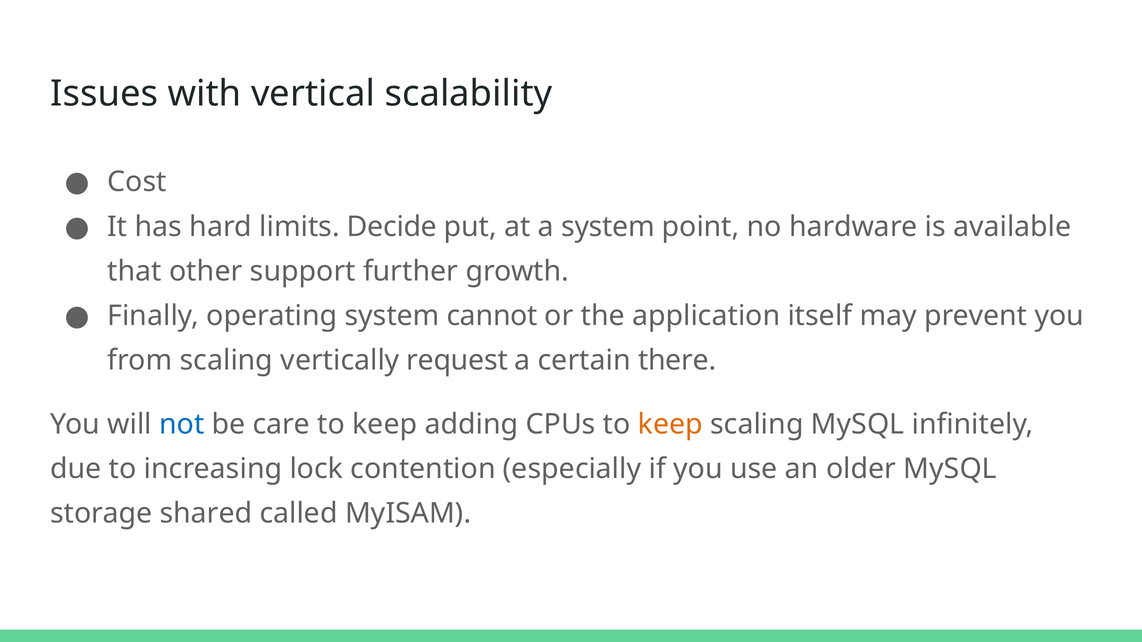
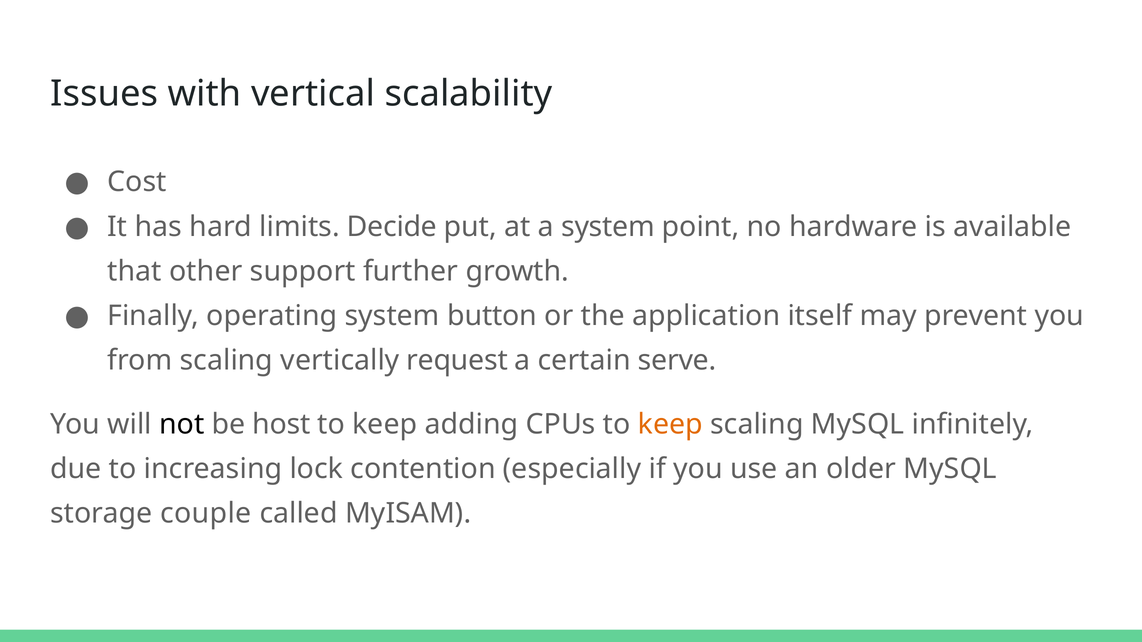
cannot: cannot -> button (492, 316)
there: there -> serve (677, 361)
not colour: blue -> black (182, 424)
care: care -> host (281, 424)
shared: shared -> couple (206, 514)
